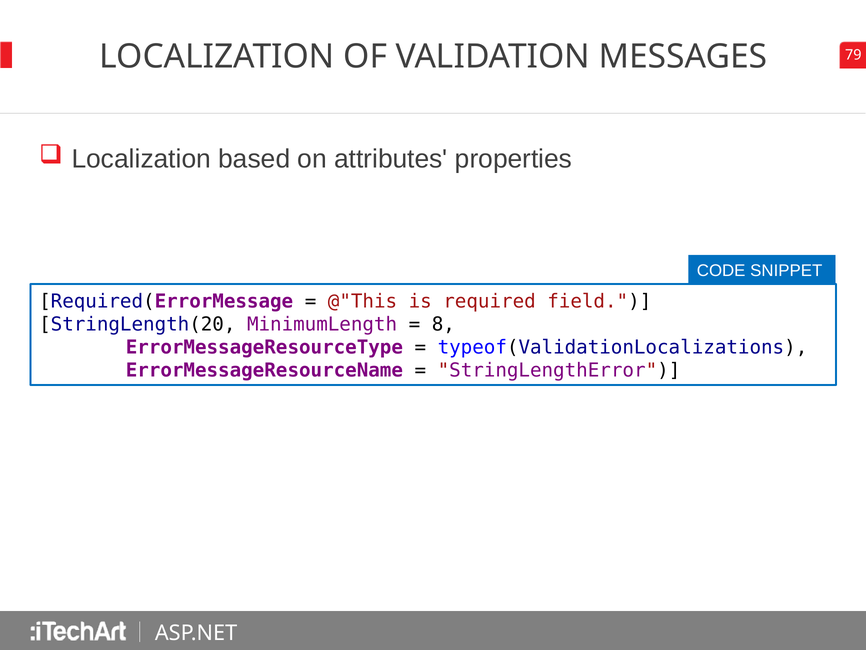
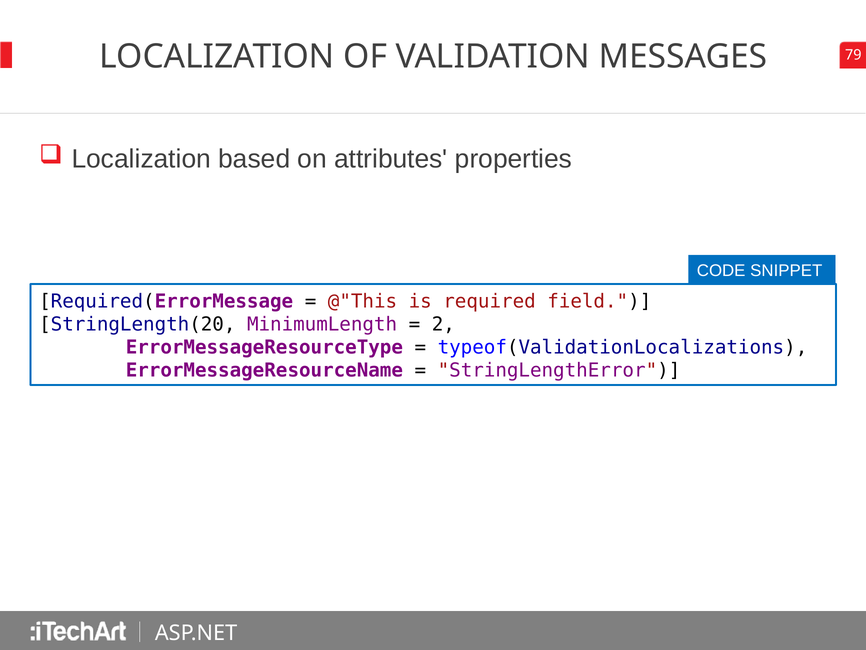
8: 8 -> 2 (443, 324)
